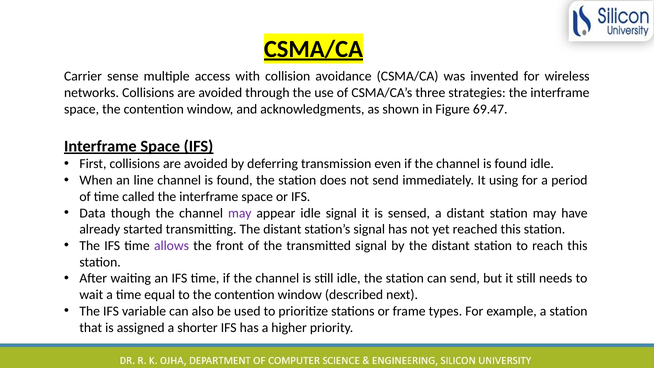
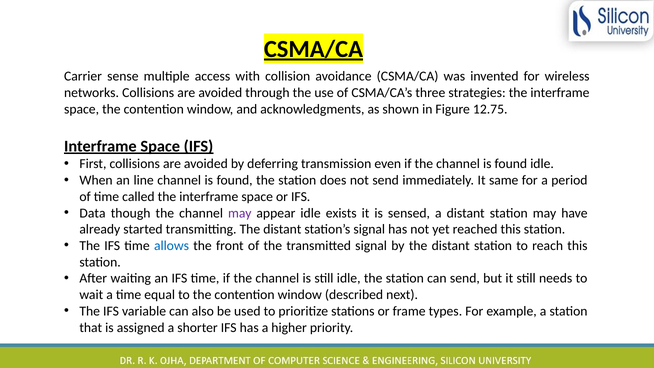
69.47: 69.47 -> 12.75 (490, 109)
using: using -> same (504, 180)
idle signal: signal -> exists (341, 213)
allows colour: purple -> blue (171, 246)
